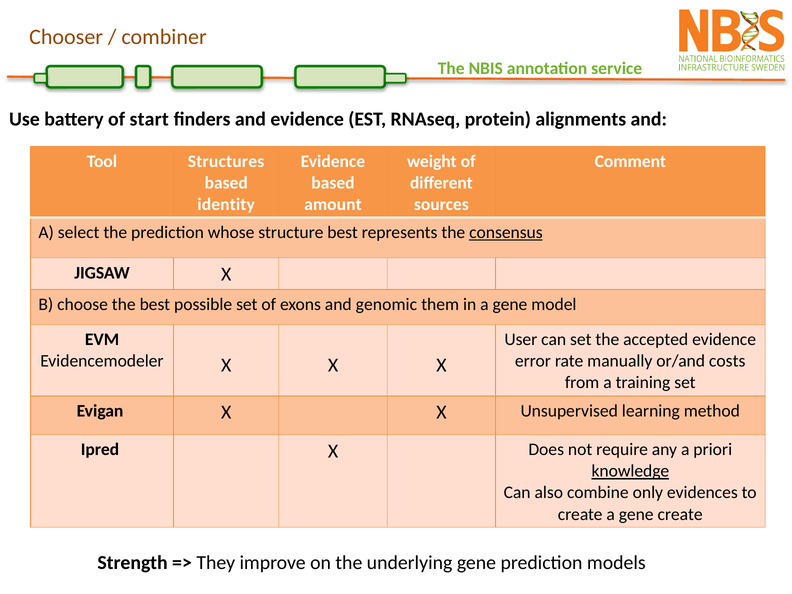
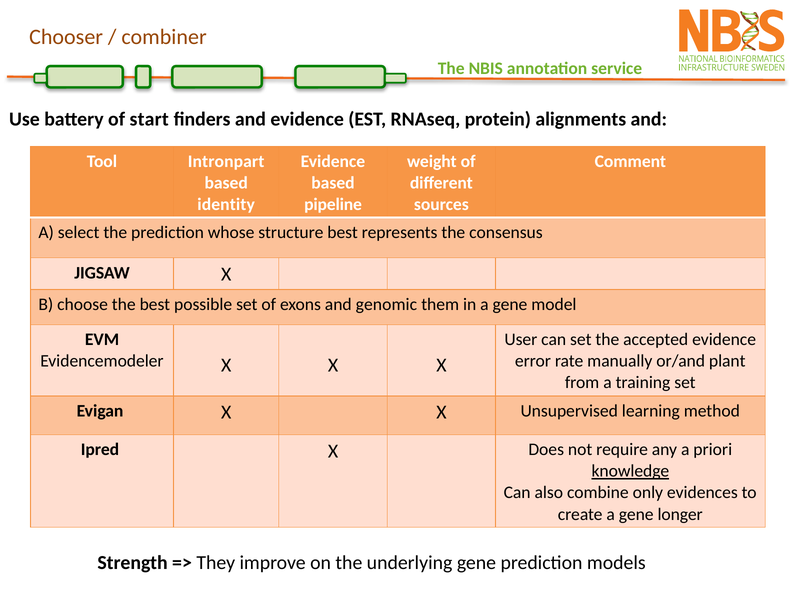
Structures: Structures -> Intronpart (226, 161)
amount: amount -> pipeline (333, 204)
consensus underline: present -> none (506, 233)
costs: costs -> plant (727, 361)
gene create: create -> longer (680, 514)
